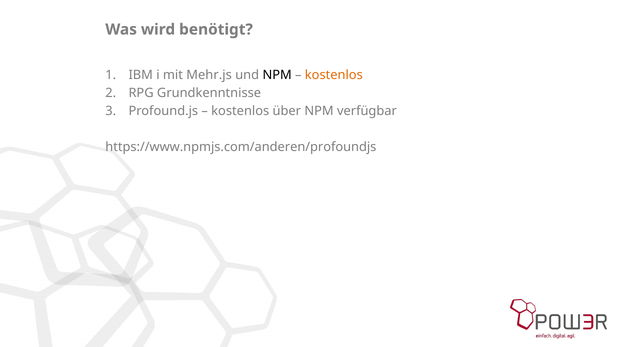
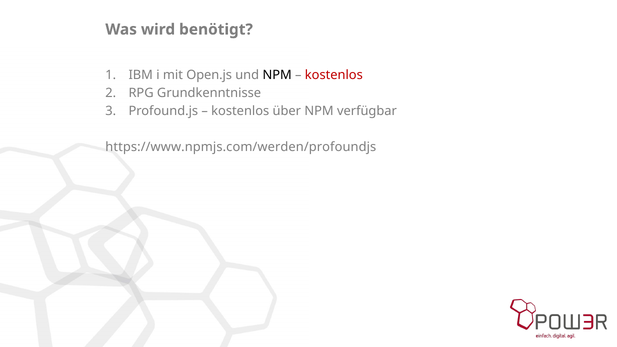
Mehr.js: Mehr.js -> Open.js (209, 75)
kostenlos colour: orange -> red (334, 75)
https://www.npmjs.com/anderen/profoundjs: https://www.npmjs.com/anderen/profoundjs -> https://www.npmjs.com/werden/profoundjs (241, 147)
